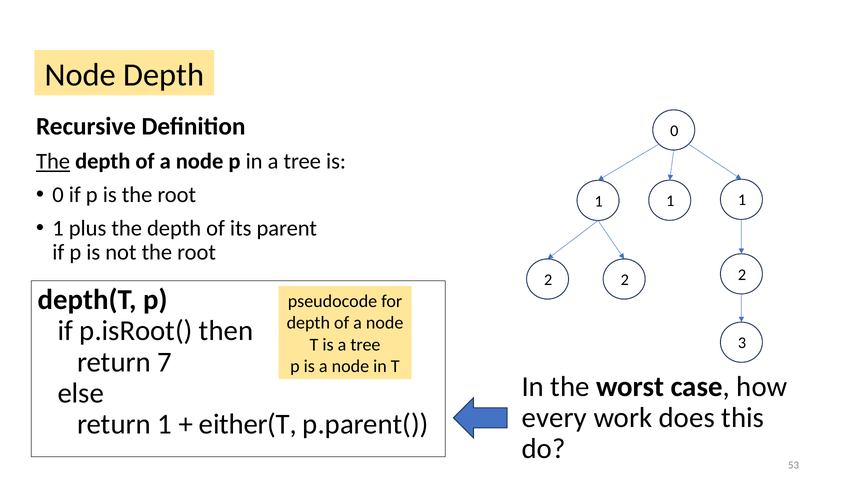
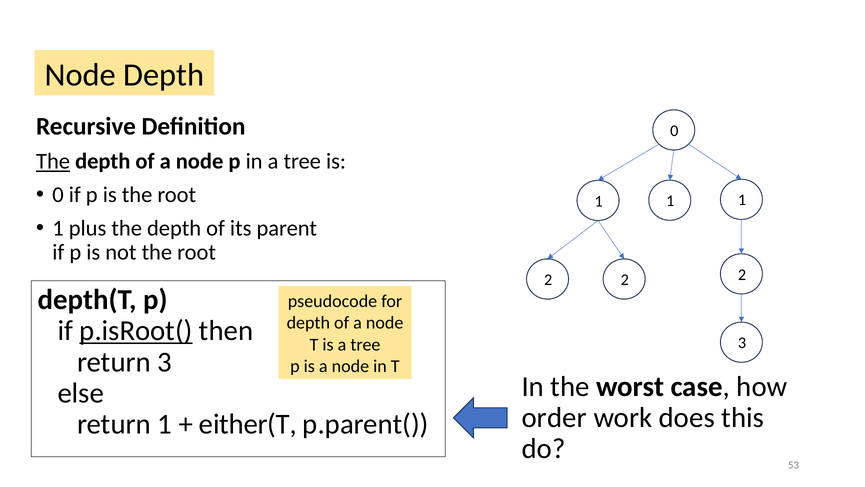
p.isRoot( underline: none -> present (136, 330)
return 7: 7 -> 3 (165, 362)
every: every -> order (554, 417)
